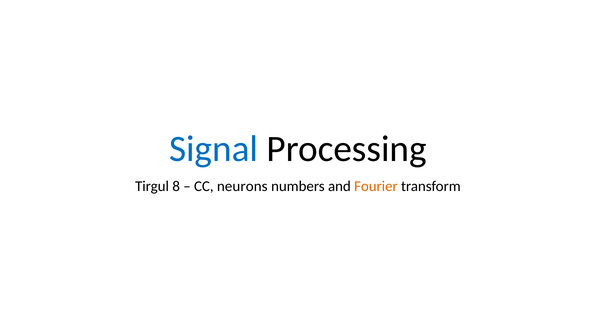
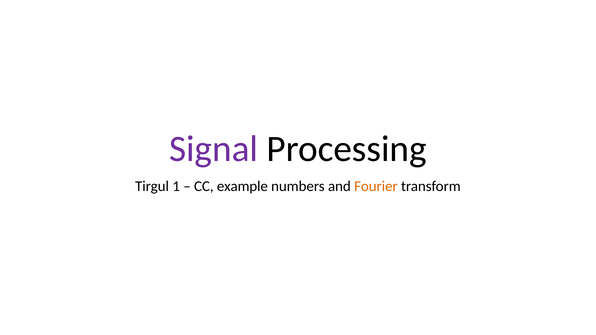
Signal colour: blue -> purple (214, 149)
8: 8 -> 1 (176, 186)
neurons: neurons -> example (242, 186)
